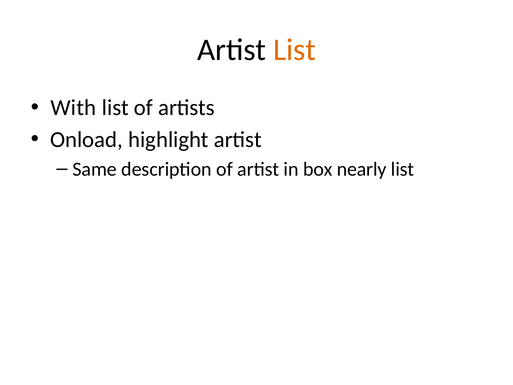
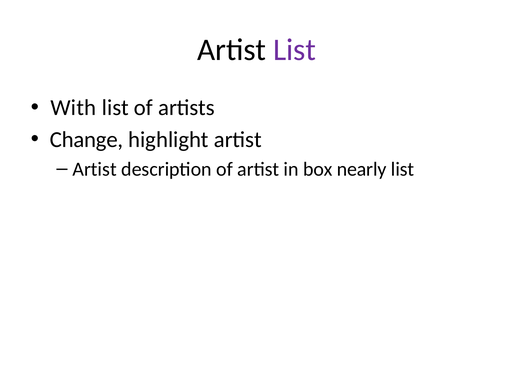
List colour: orange -> purple (295, 50)
Onload: Onload -> Change (87, 140)
Same: Same -> Artist (95, 169)
